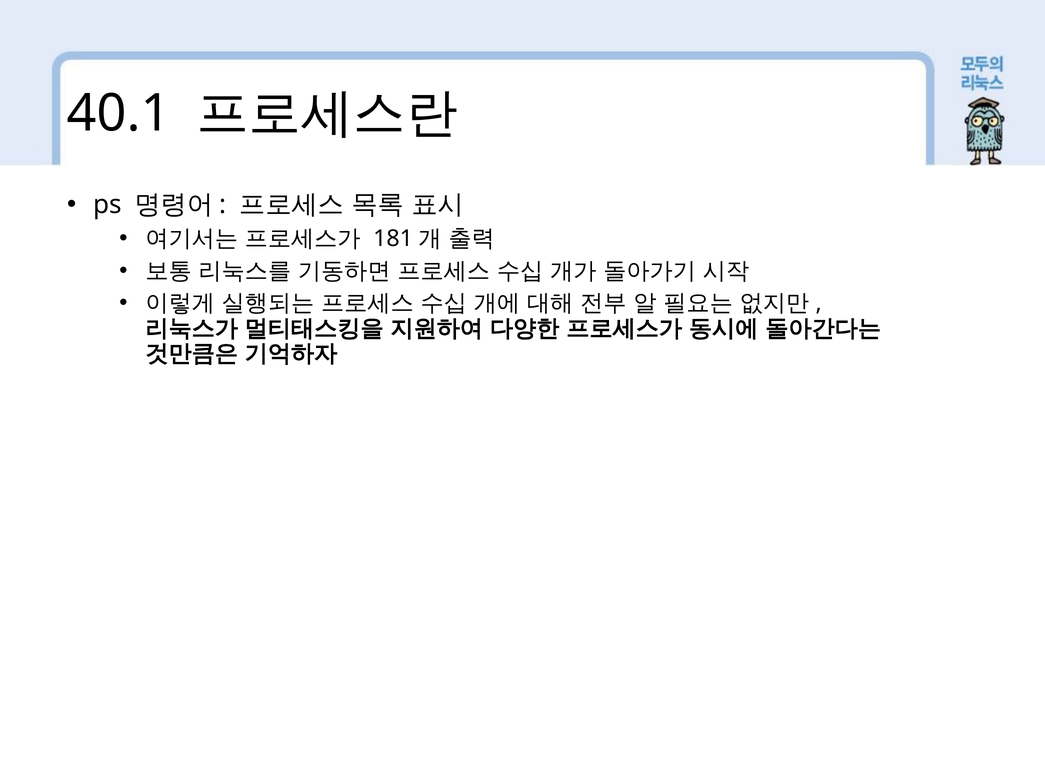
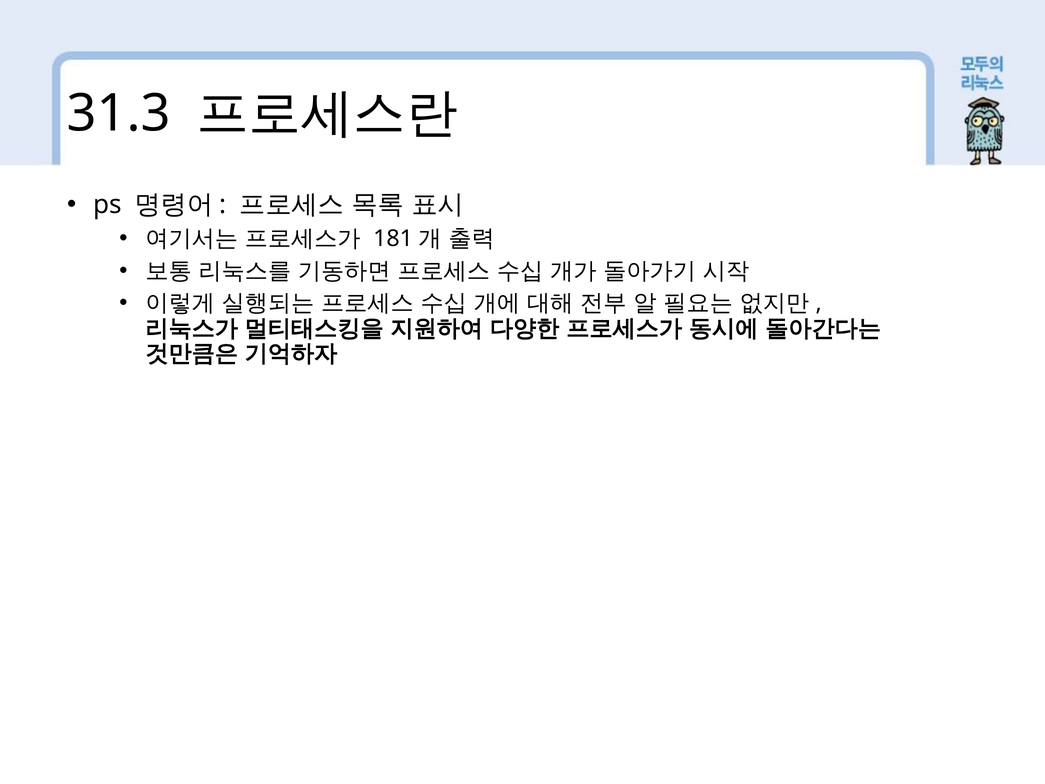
40.1: 40.1 -> 31.3 (119, 114)
